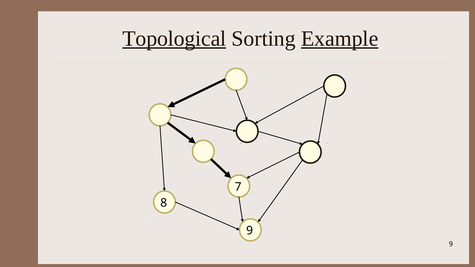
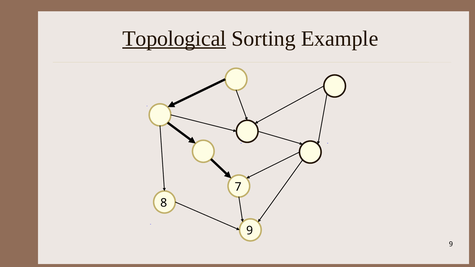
Example underline: present -> none (340, 39)
